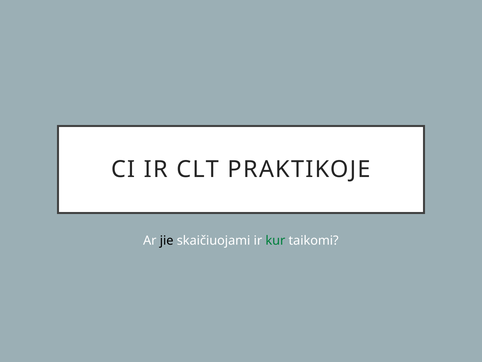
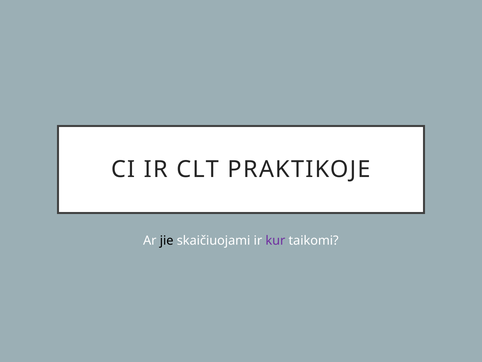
kur colour: green -> purple (275, 240)
